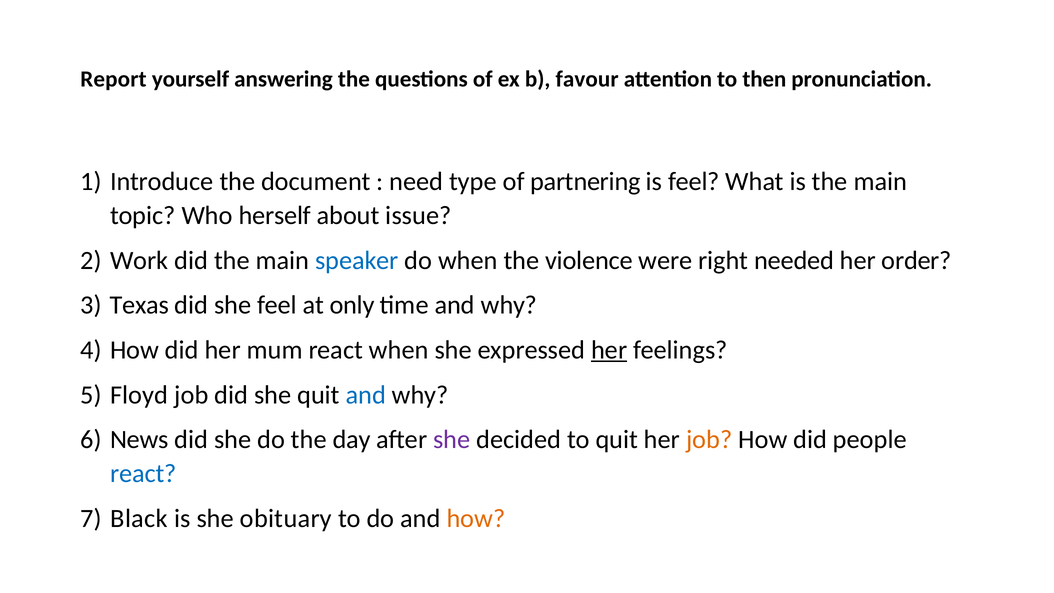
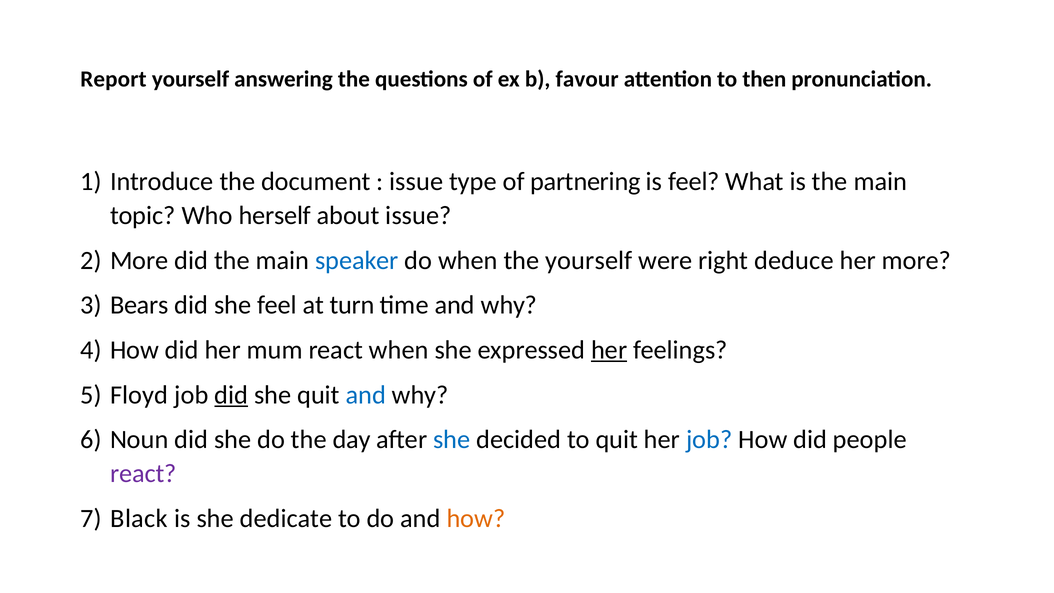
need: need -> issue (416, 182)
Work: Work -> More (139, 260)
the violence: violence -> yourself (589, 260)
needed: needed -> deduce (794, 260)
her order: order -> more (916, 260)
Texas: Texas -> Bears (139, 305)
only: only -> turn (352, 305)
did underline: none -> present (231, 395)
News: News -> Noun (139, 440)
she colour: purple -> blue (452, 440)
job colour: orange -> blue (709, 440)
react colour: blue -> purple (143, 473)
obituary: obituary -> dedicate (286, 518)
